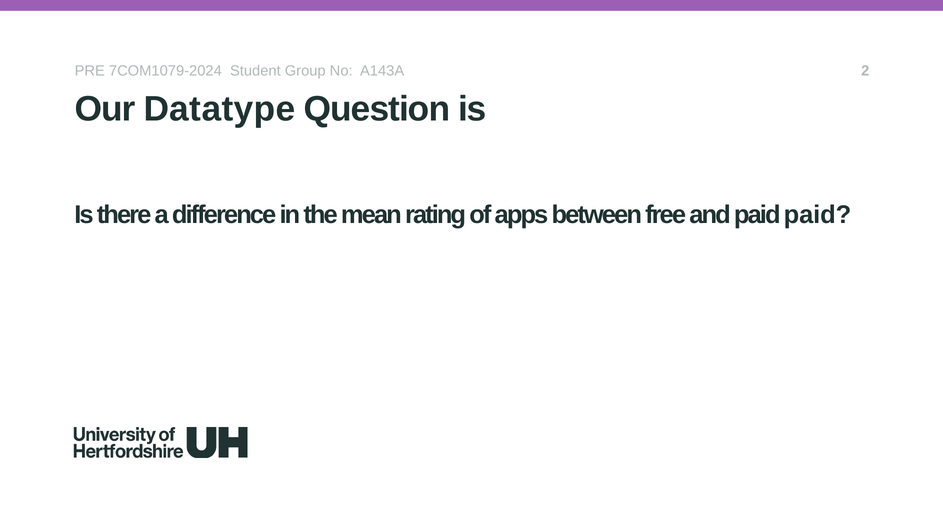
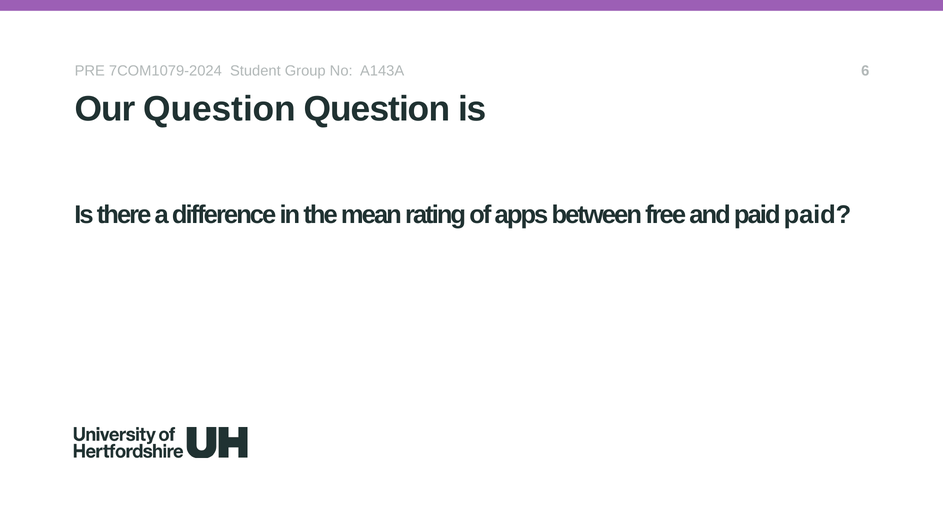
2: 2 -> 6 (865, 71)
Our Datatype: Datatype -> Question (220, 109)
